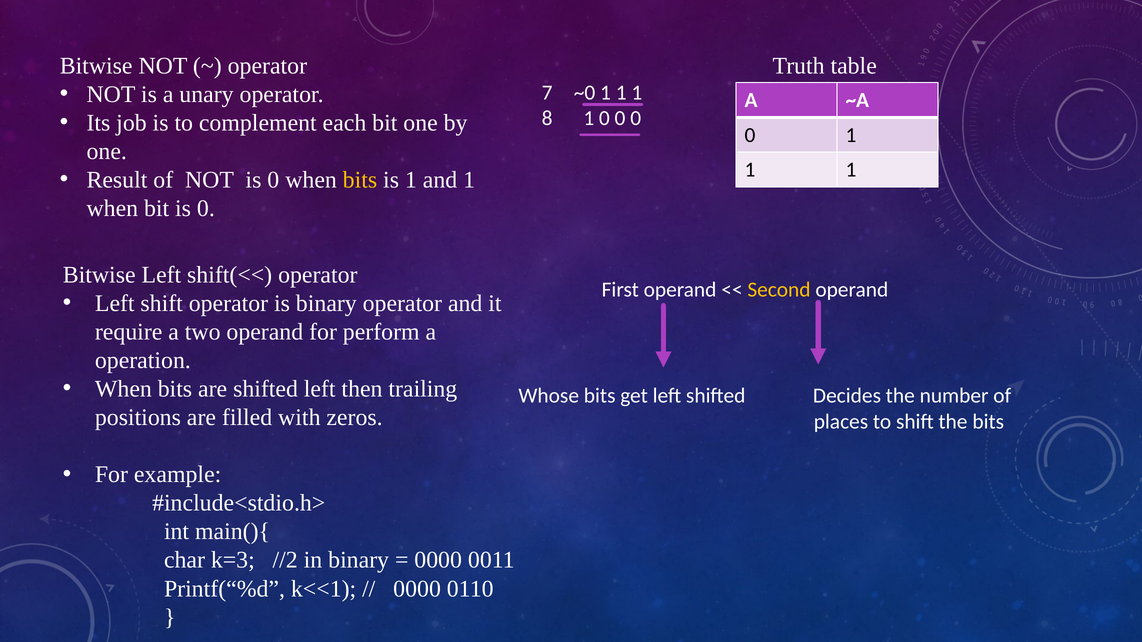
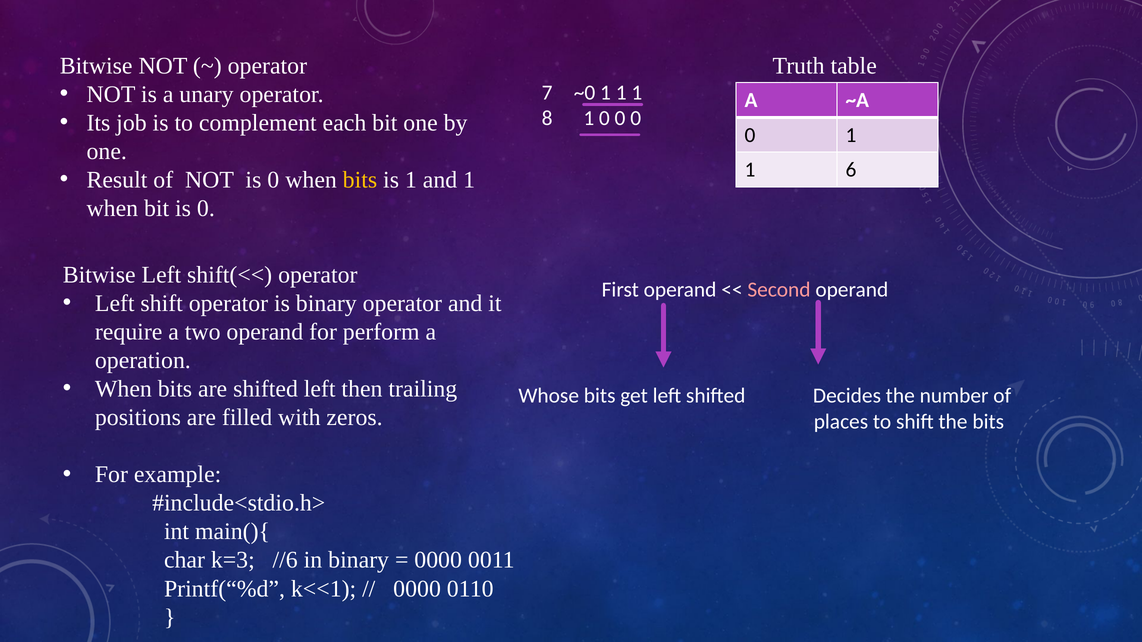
1: 1 -> 6 (851, 170)
Second colour: yellow -> pink (779, 290)
//2: //2 -> //6 (285, 560)
